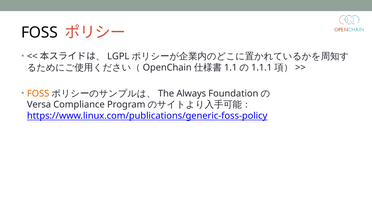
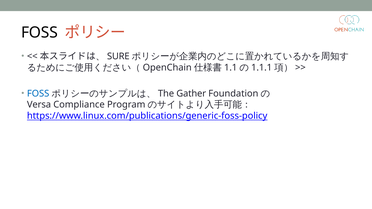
LGPL: LGPL -> SURE (118, 56)
FOSS colour: orange -> blue (38, 94)
Always: Always -> Gather (191, 94)
